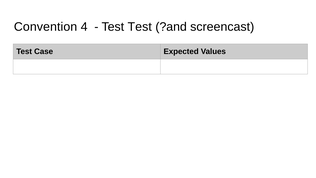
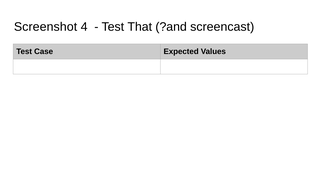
Convention: Convention -> Screenshot (46, 27)
Test Test: Test -> That (140, 27)
